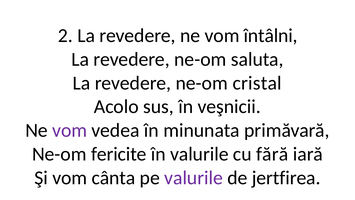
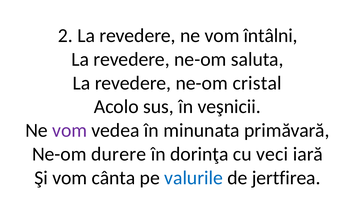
fericite: fericite -> durere (119, 154)
în valurile: valurile -> dorinţa (199, 154)
fără: fără -> veci (272, 154)
valurile colour: purple -> blue (194, 178)
